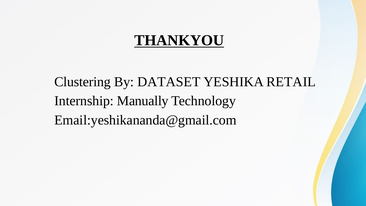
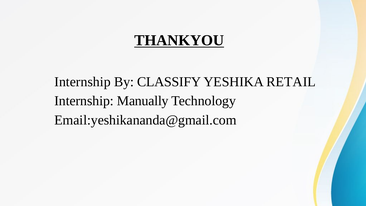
Clustering: Clustering -> Internship (83, 82)
DATASET: DATASET -> CLASSIFY (169, 82)
